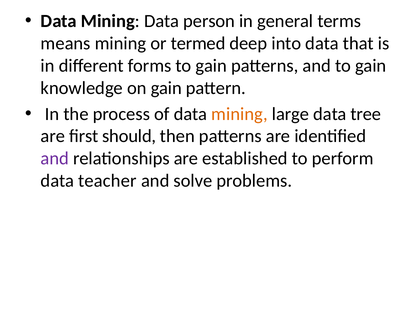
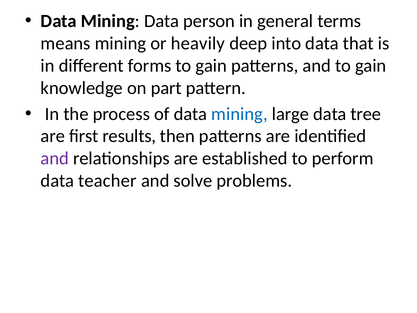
termed: termed -> heavily (198, 43)
on gain: gain -> part (166, 88)
mining colour: orange -> blue (239, 114)
should: should -> results (129, 136)
